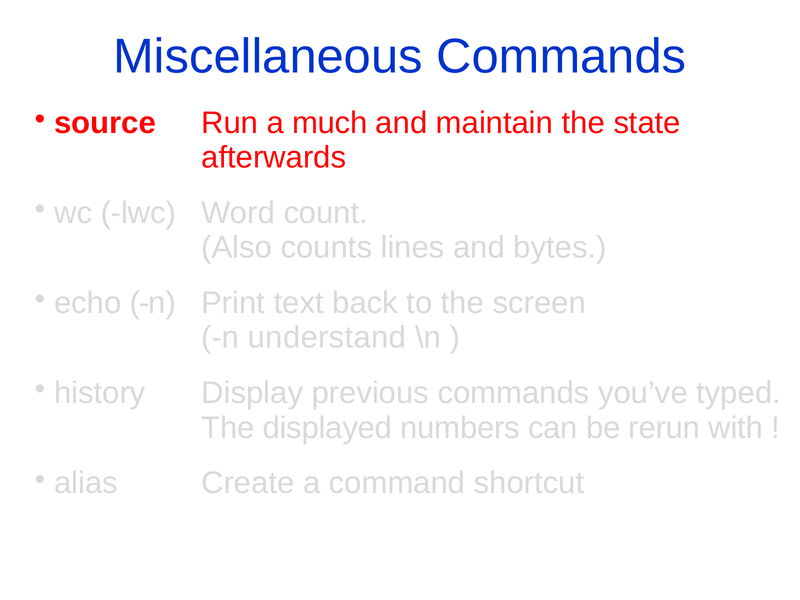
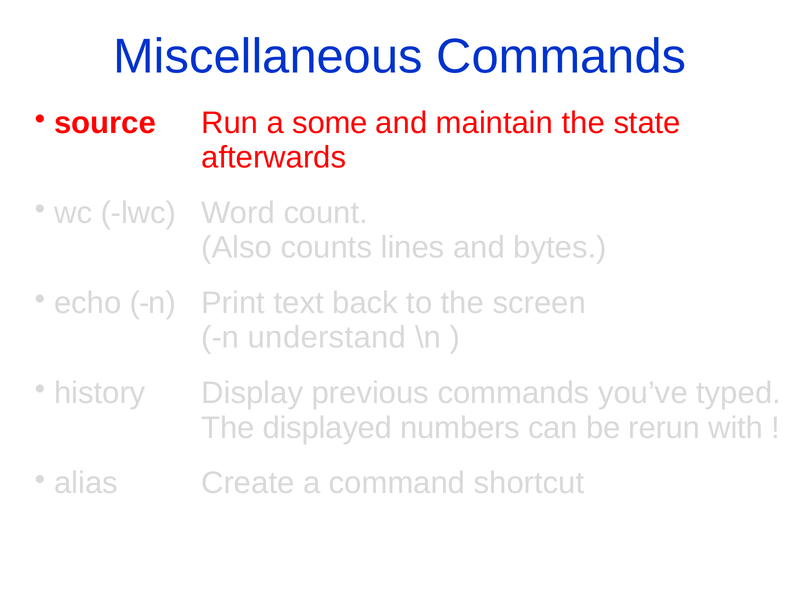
much: much -> some (330, 123)
